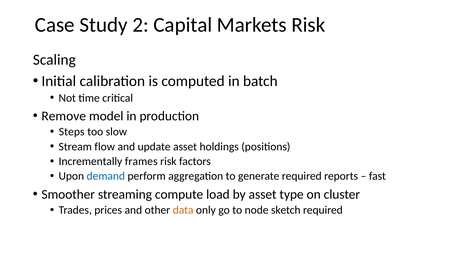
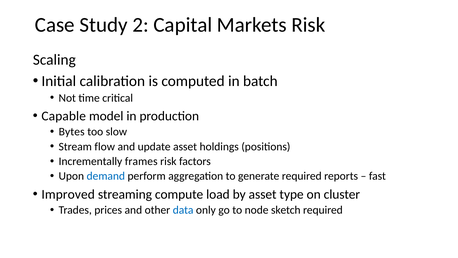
Remove: Remove -> Capable (64, 116)
Steps: Steps -> Bytes (72, 132)
Smoother: Smoother -> Improved (68, 194)
data colour: orange -> blue (183, 210)
